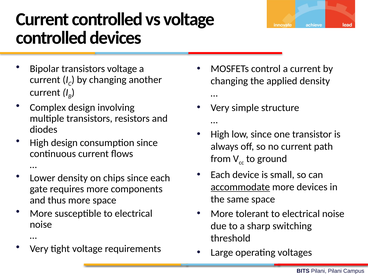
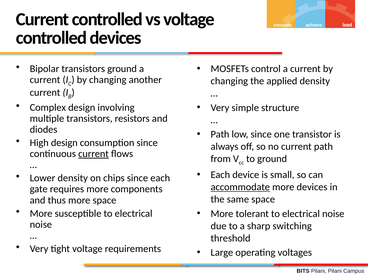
transistors voltage: voltage -> ground (122, 69)
High: High -> Path (220, 134)
current underline: none -> present (93, 154)
